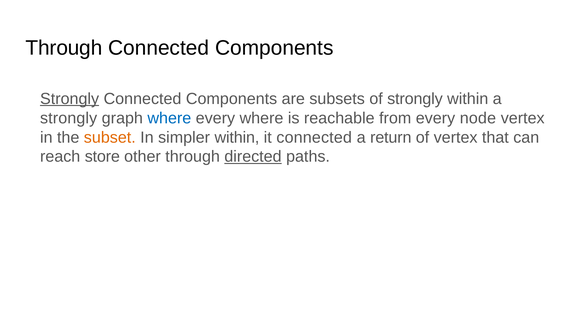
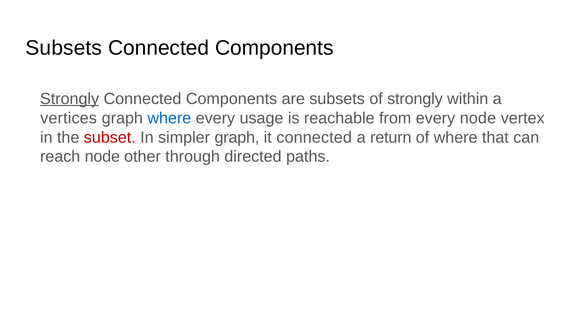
Through: Through -> Subsets (64, 48)
strongly: strongly -> vertices (69, 118)
every where: where -> usage (261, 118)
subset colour: orange -> red (110, 137)
simpler within: within -> graph (237, 137)
of vertex: vertex -> where (456, 137)
reach store: store -> node (102, 157)
directed underline: present -> none (253, 157)
